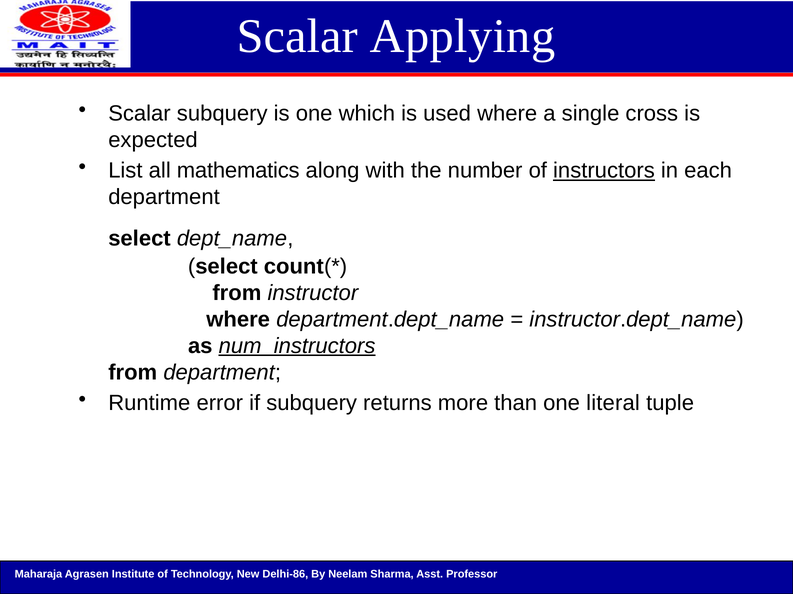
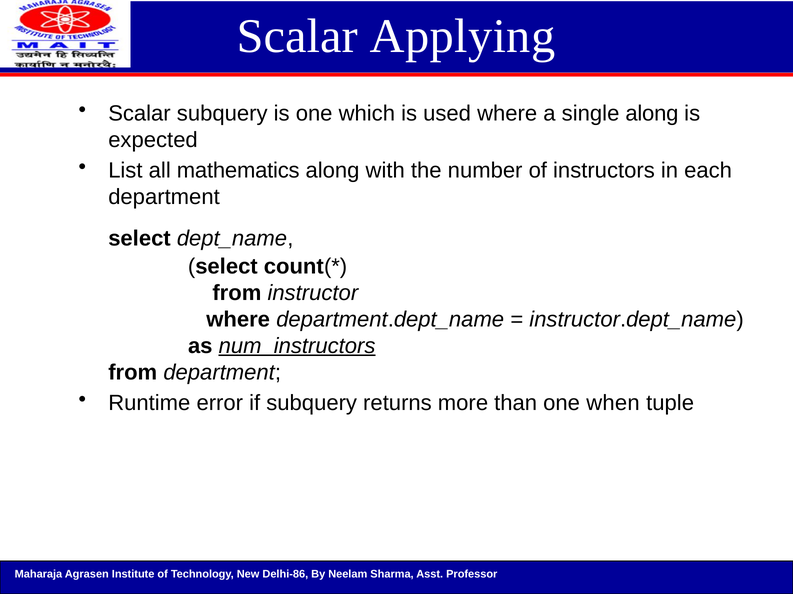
single cross: cross -> along (652, 114)
instructors underline: present -> none (604, 171)
literal: literal -> when (613, 404)
